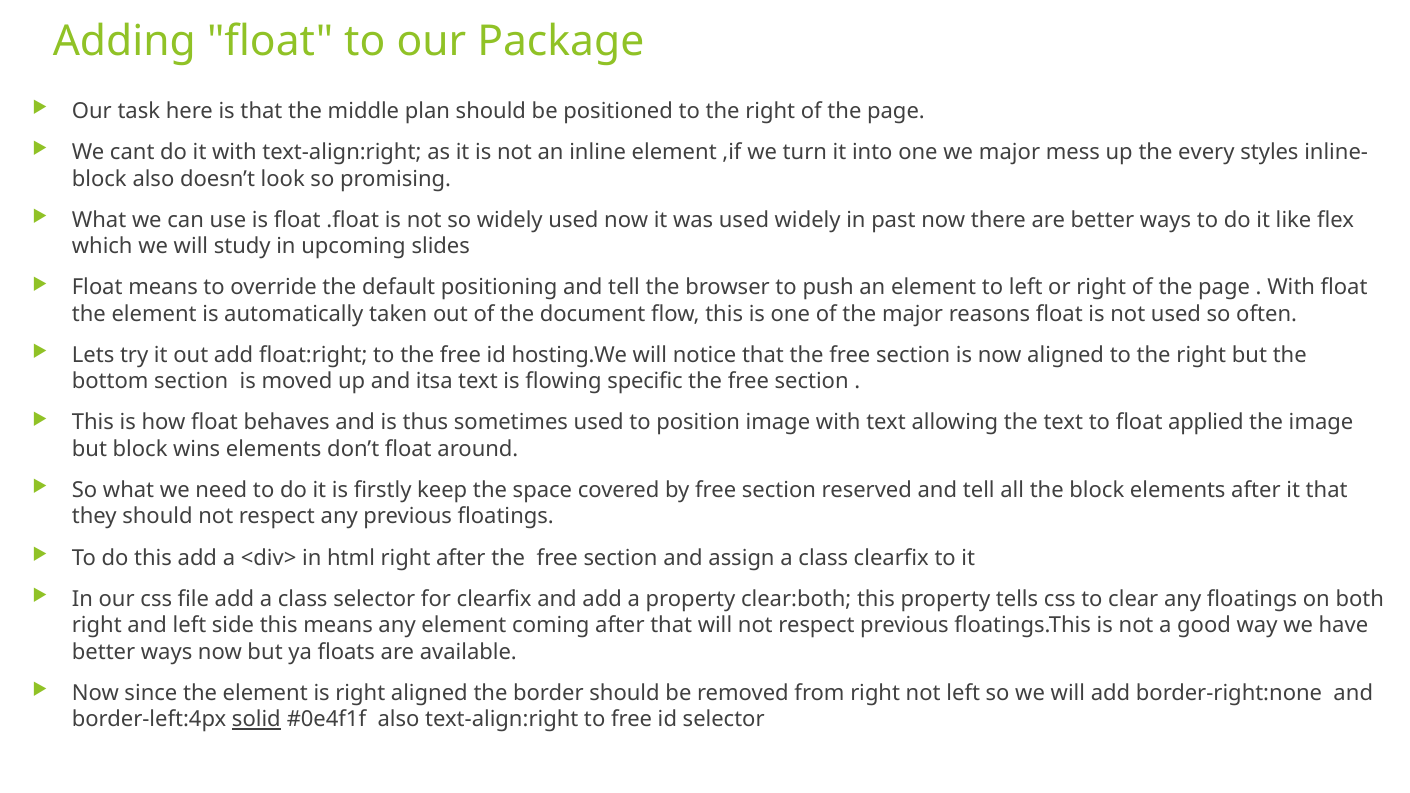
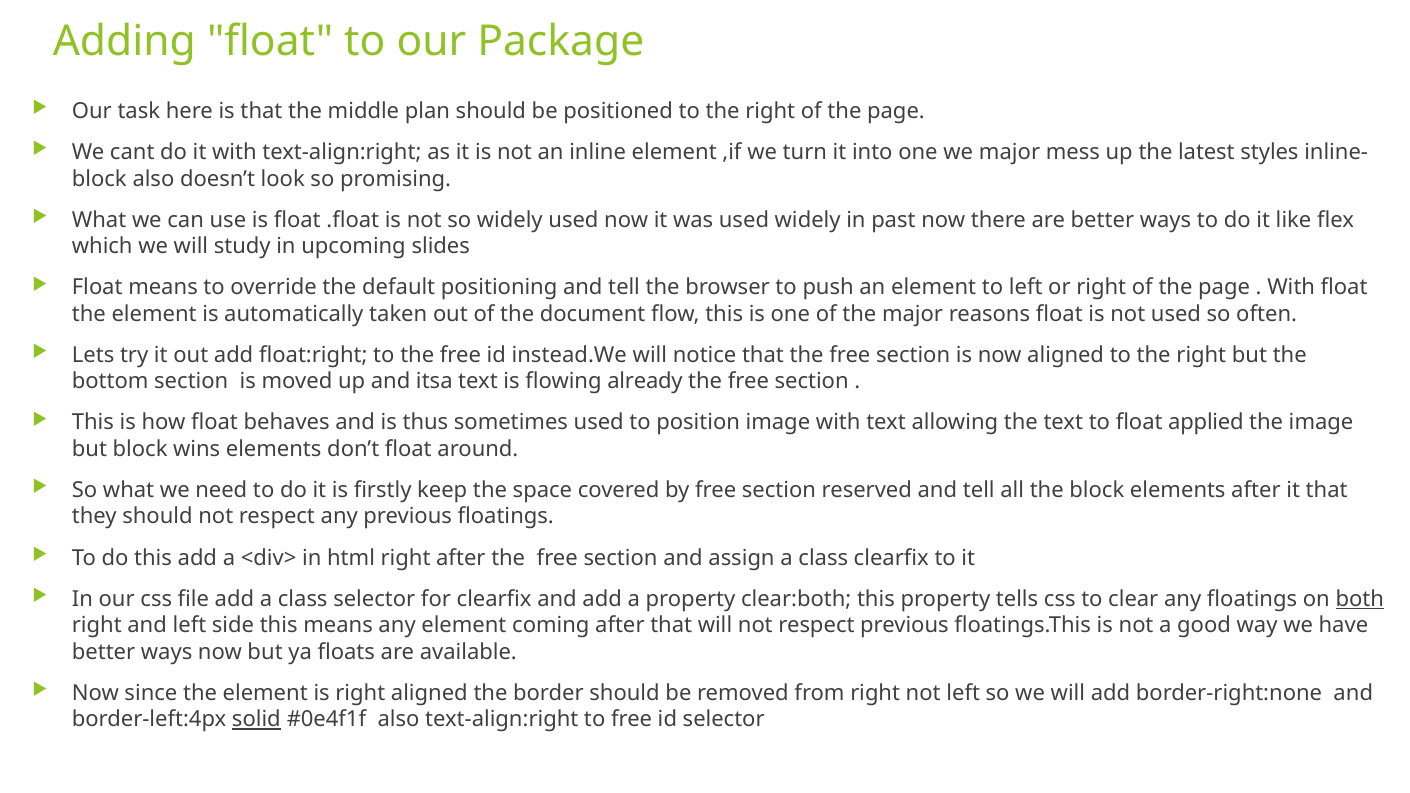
every: every -> latest (1206, 152)
hosting.We: hosting.We -> instead.We (569, 355)
specific: specific -> already (645, 382)
both underline: none -> present (1360, 599)
